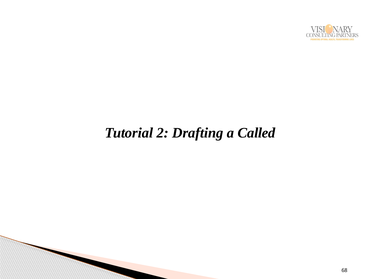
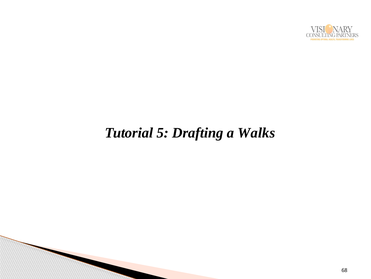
2: 2 -> 5 (163, 132)
Called: Called -> Walks (256, 132)
